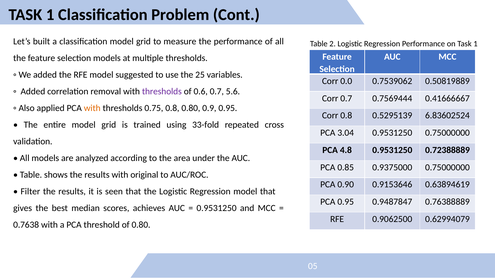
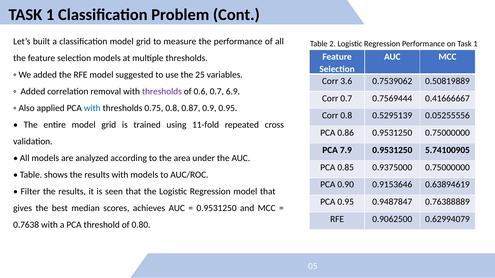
0.0: 0.0 -> 3.6 (346, 81)
5.6: 5.6 -> 6.9 (233, 92)
with colour: orange -> blue (92, 108)
0.8 0.80: 0.80 -> 0.87 (191, 108)
6.83602524: 6.83602524 -> 0.05255556 (447, 116)
33-fold: 33-fold -> 11-fold (206, 125)
3.04: 3.04 -> 0.86 (346, 133)
4.8: 4.8 -> 7.9 (346, 150)
0.72388889: 0.72388889 -> 5.74100905 (447, 150)
with original: original -> models (144, 175)
